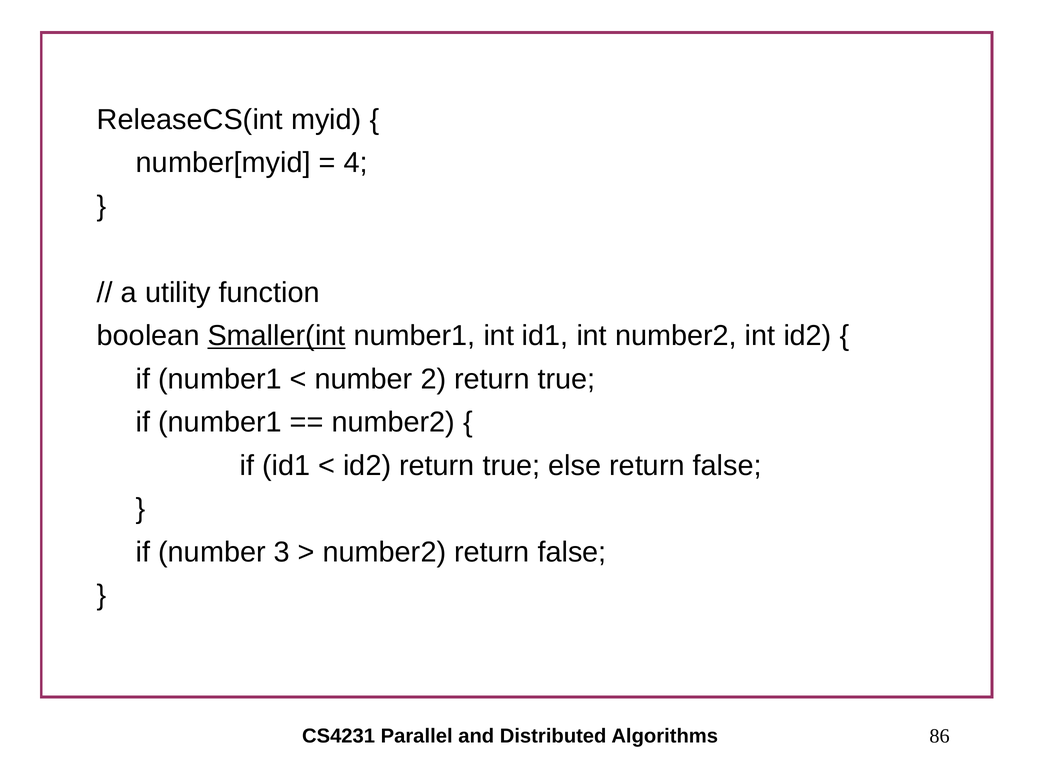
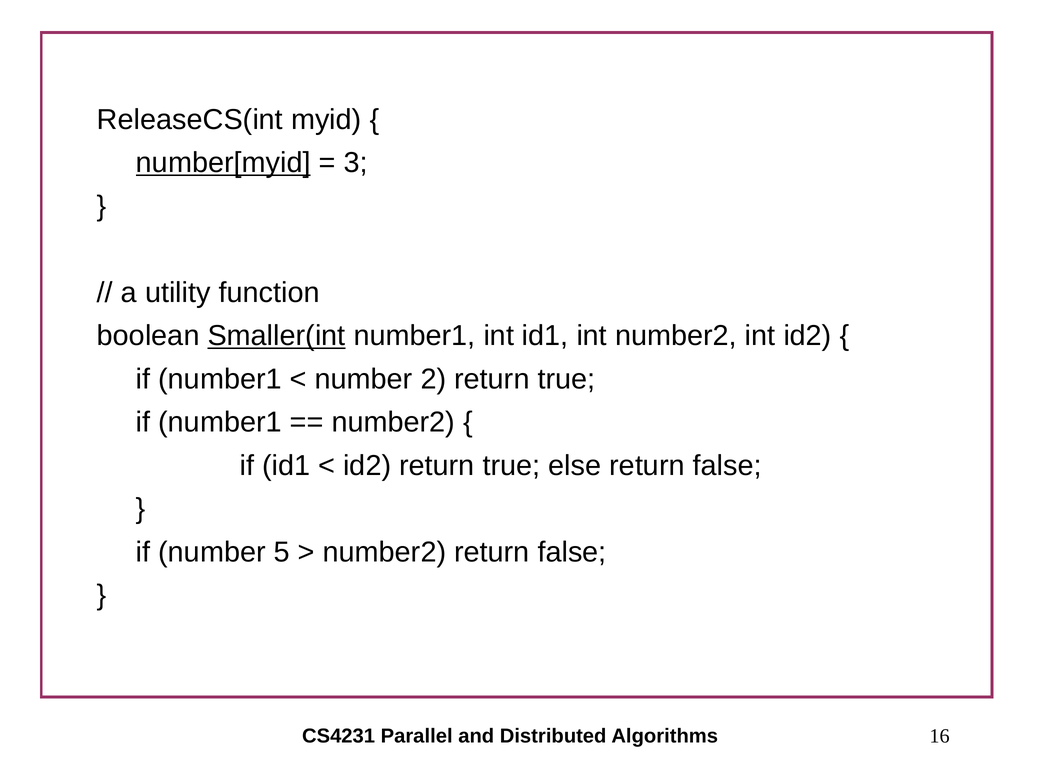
number[myid underline: none -> present (223, 163)
4: 4 -> 3 (356, 163)
3: 3 -> 5 (282, 552)
86: 86 -> 16 (940, 737)
